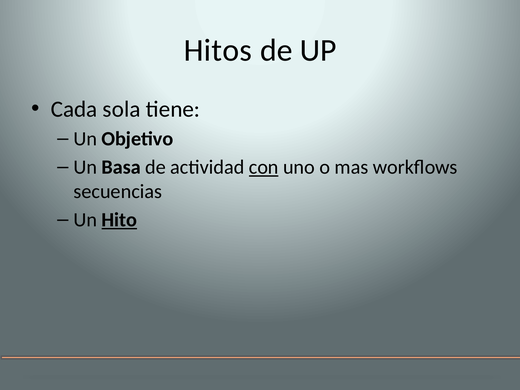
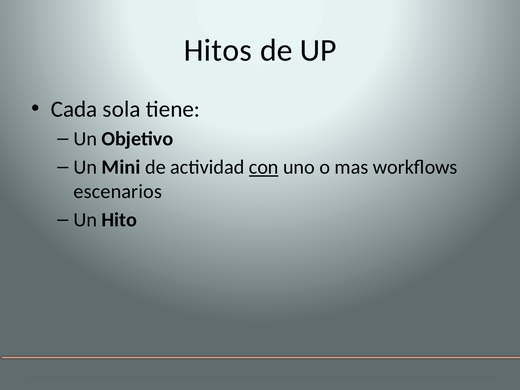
Basa: Basa -> Mini (121, 167)
secuencias: secuencias -> escenarios (118, 192)
Hito underline: present -> none (119, 220)
